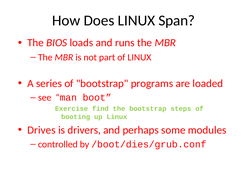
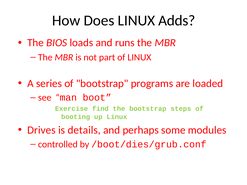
Span: Span -> Adds (177, 21)
drivers: drivers -> details (84, 130)
